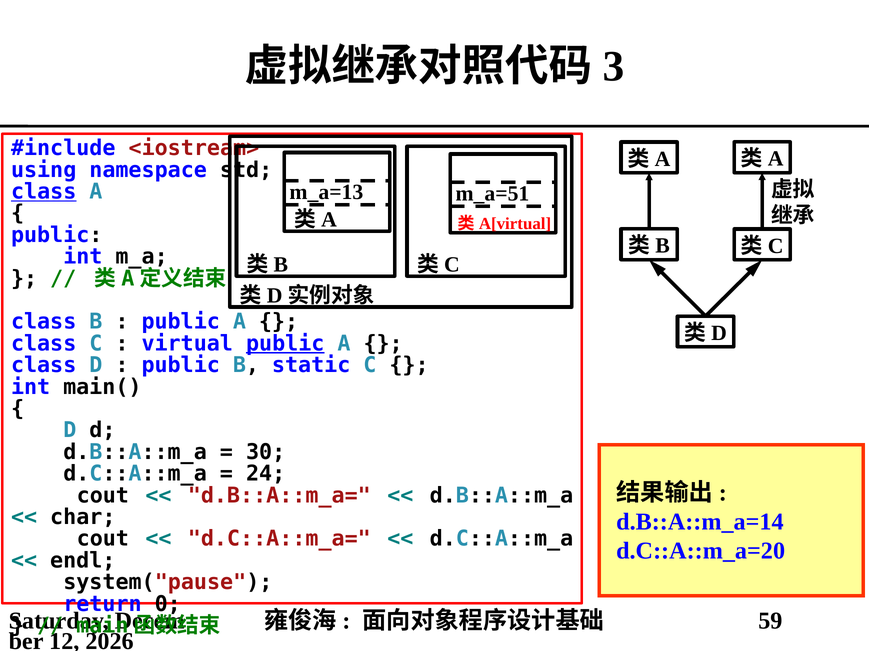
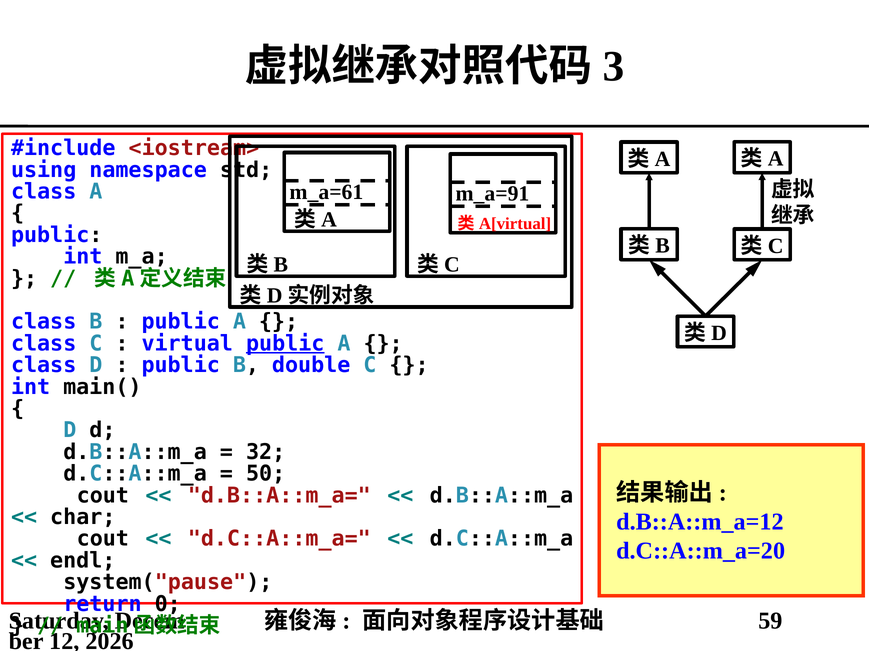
class underline: present -> none (44, 192)
m_a=13: m_a=13 -> m_a=61 (326, 192)
m_a=51: m_a=51 -> m_a=91 (492, 194)
static: static -> double (311, 366)
30: 30 -> 32 (266, 453)
24: 24 -> 50 (266, 474)
d.B::A::m_a=14: d.B::A::m_a=14 -> d.B::A::m_a=12 (700, 523)
